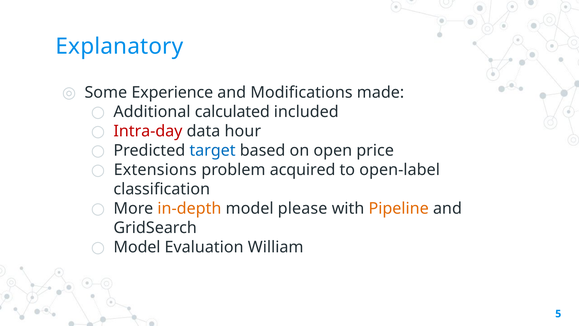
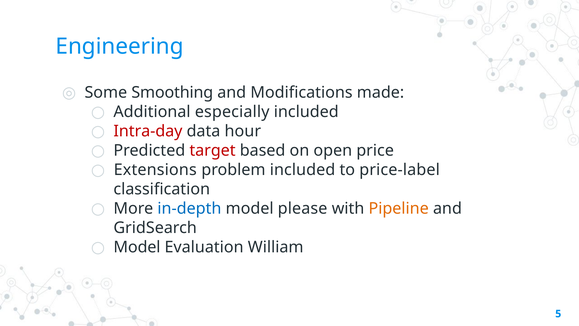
Explanatory: Explanatory -> Engineering (120, 46)
Experience: Experience -> Smoothing (172, 93)
calculated: calculated -> especially (232, 112)
target colour: blue -> red (212, 150)
problem acquired: acquired -> included (303, 170)
open-label: open-label -> price-label (400, 170)
in-depth colour: orange -> blue (189, 208)
